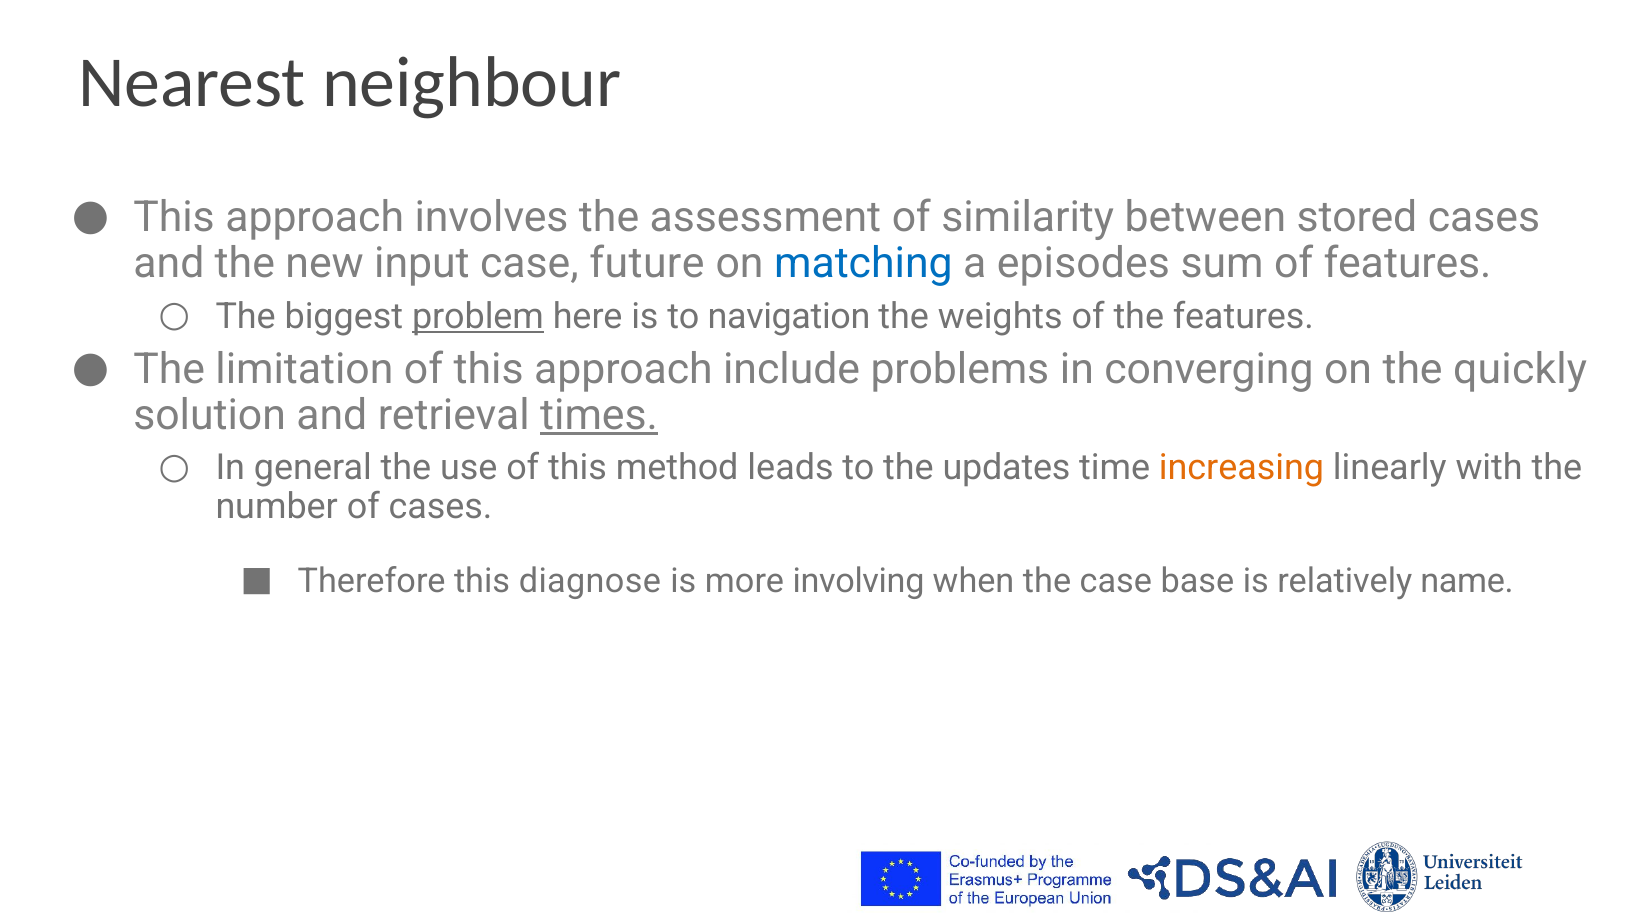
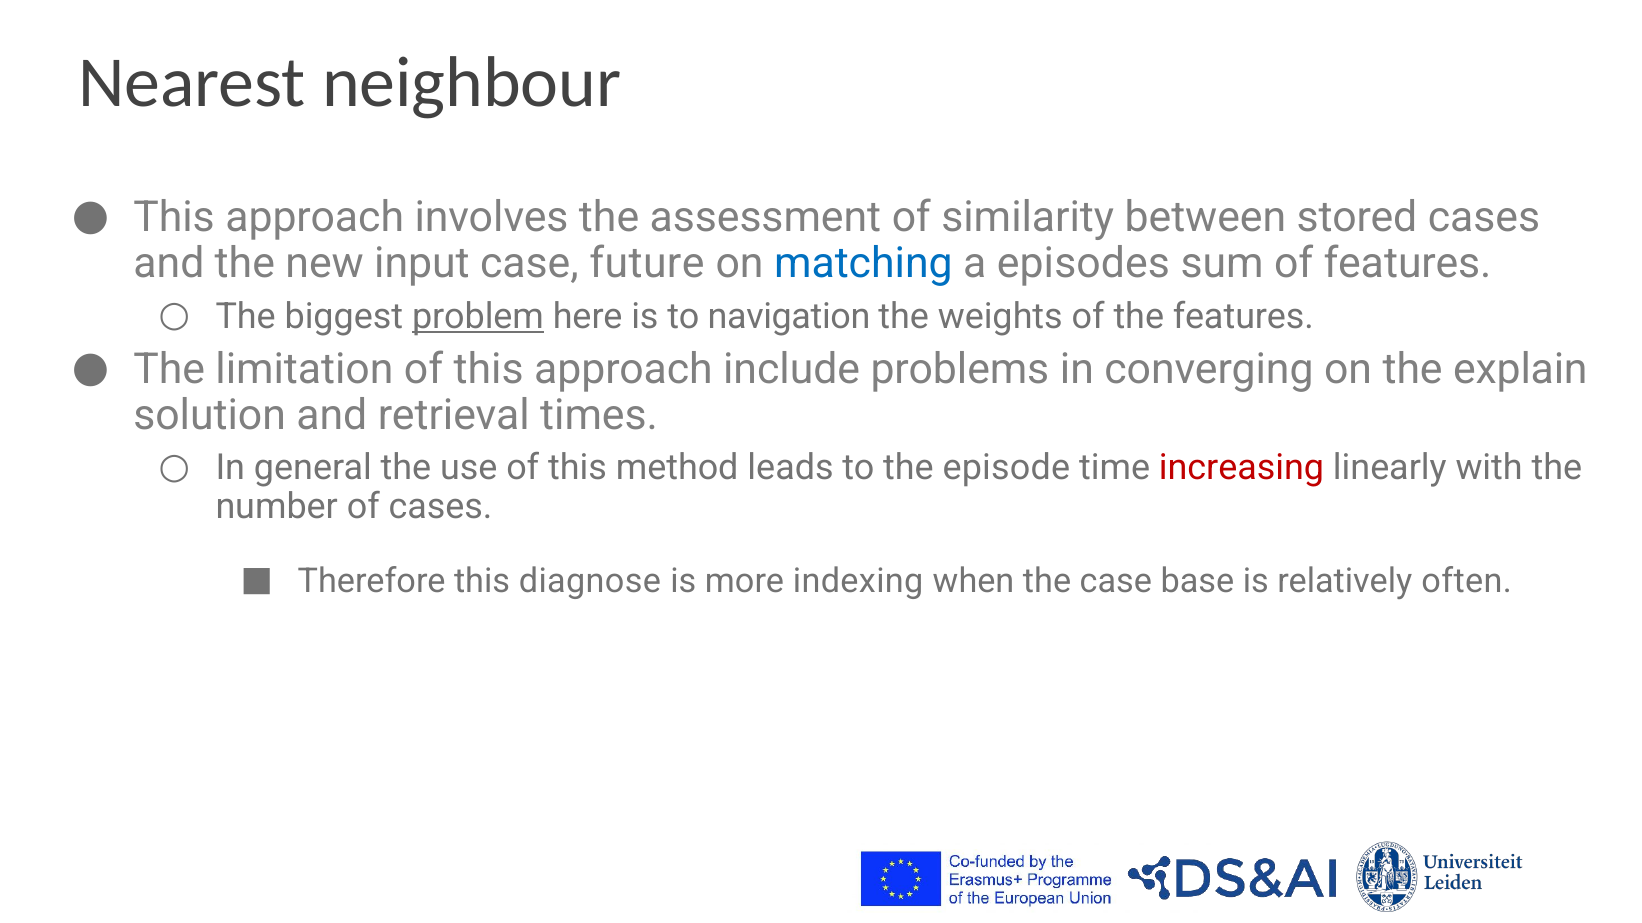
quickly: quickly -> explain (1520, 369)
times underline: present -> none (599, 415)
updates: updates -> episode (1006, 468)
increasing colour: orange -> red (1241, 468)
involving: involving -> indexing (858, 581)
name: name -> often (1467, 581)
